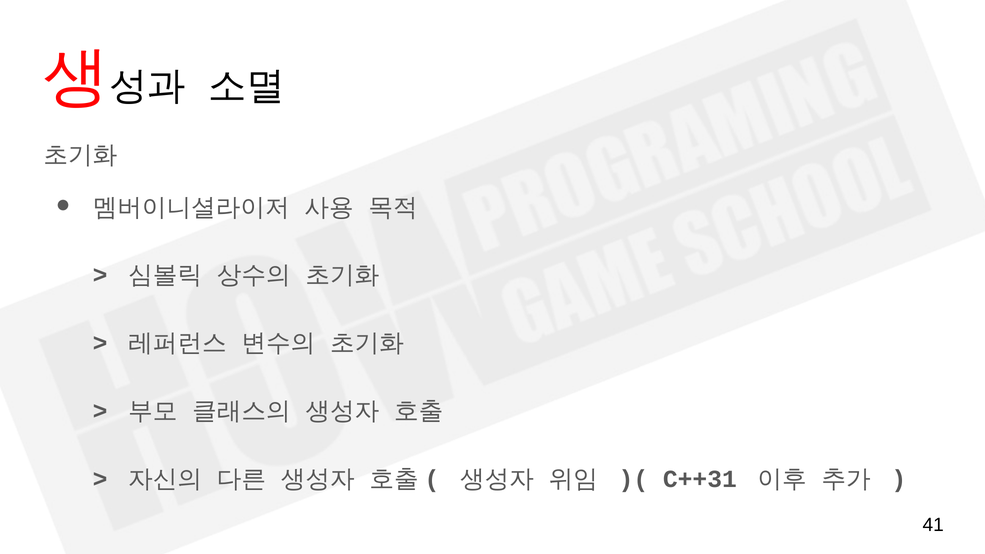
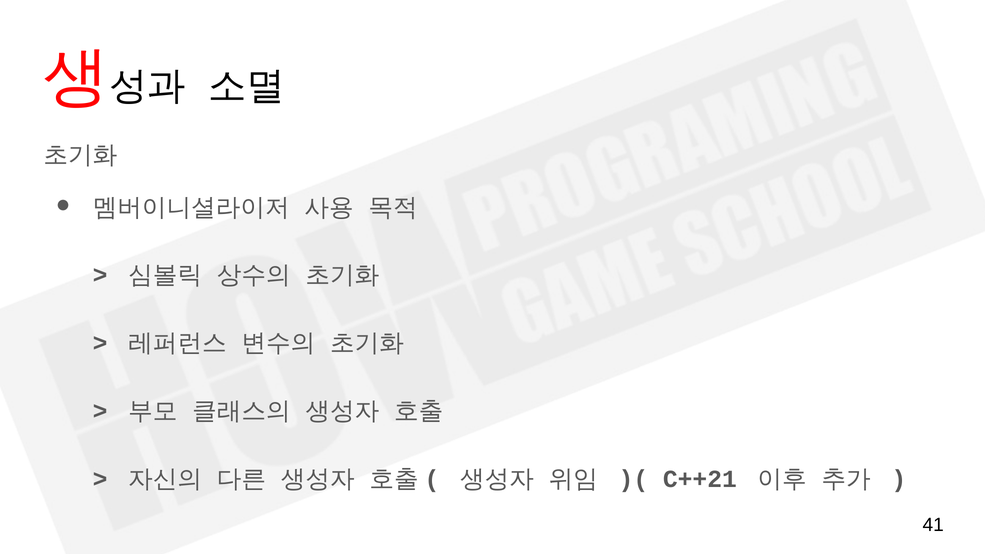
C++31: C++31 -> C++21 (700, 479)
